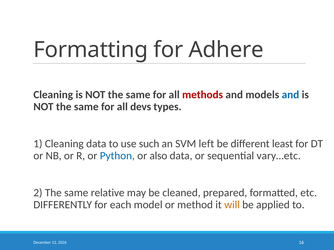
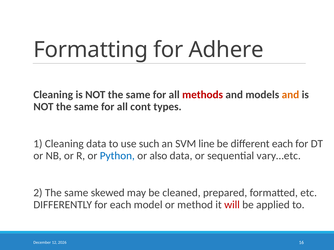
and colour: blue -> orange (290, 95)
devs: devs -> cont (141, 107)
left: left -> line (207, 144)
different least: least -> each (283, 144)
relative: relative -> skewed (108, 193)
will colour: orange -> red (232, 205)
